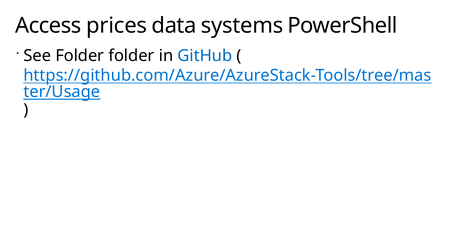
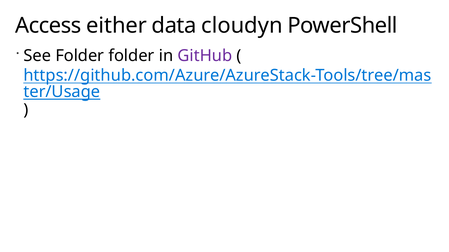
prices: prices -> either (117, 26)
systems: systems -> cloudyn (242, 26)
GitHub colour: blue -> purple (205, 56)
